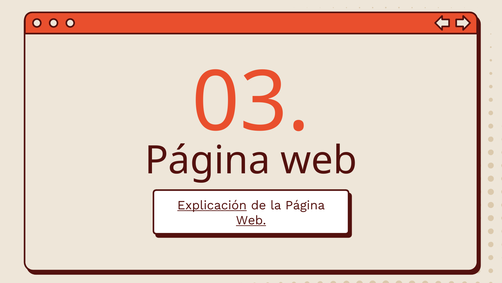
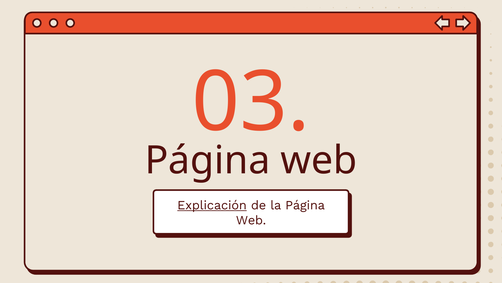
Web underline: present -> none (251, 220)
